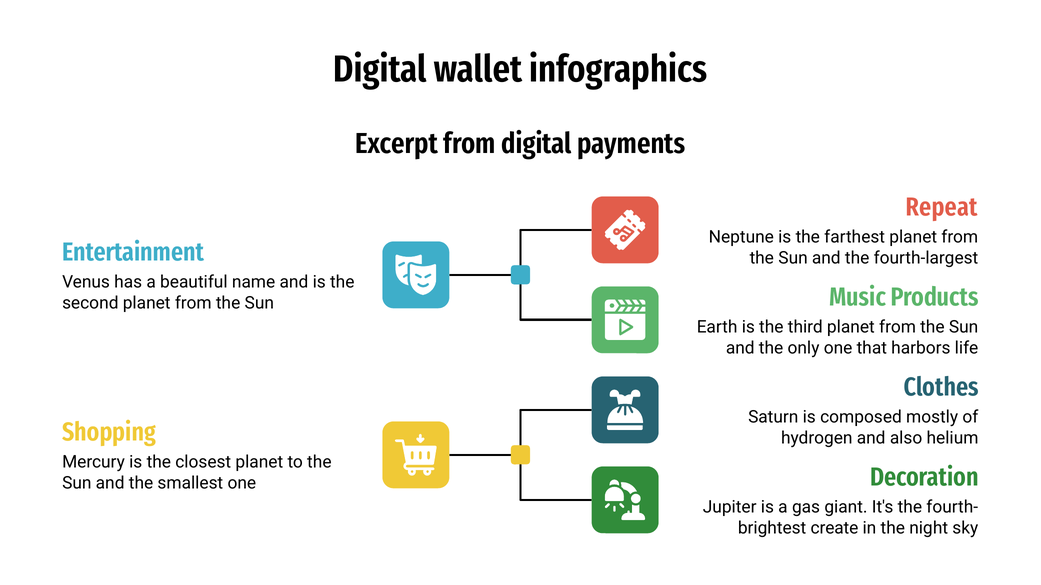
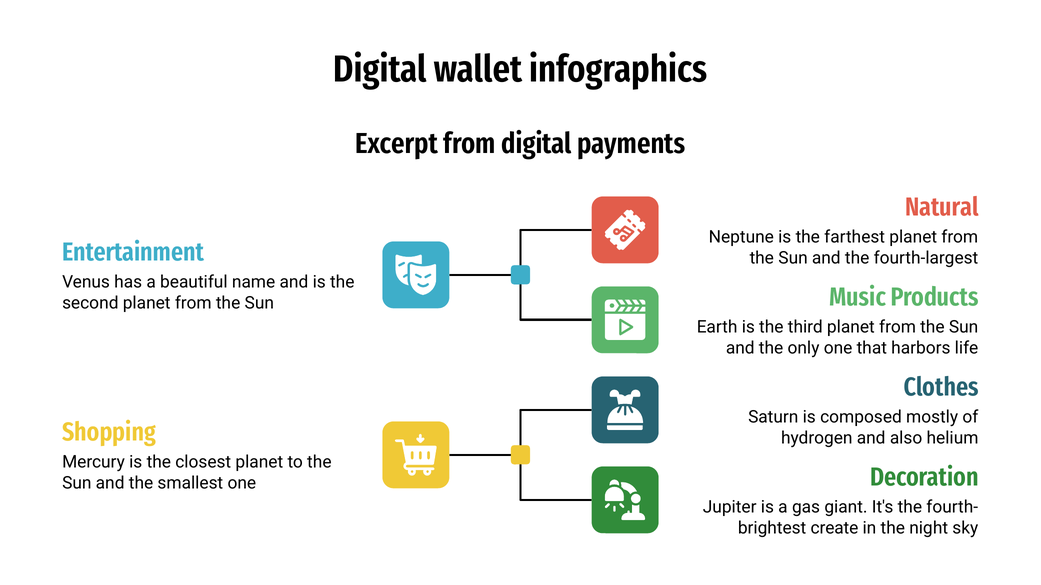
Repeat: Repeat -> Natural (942, 207)
